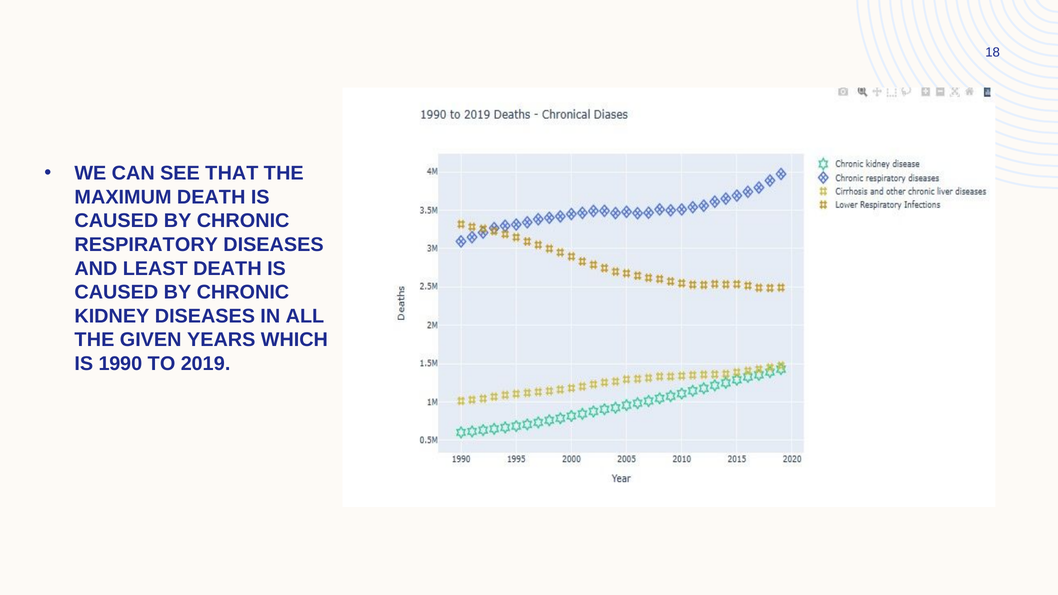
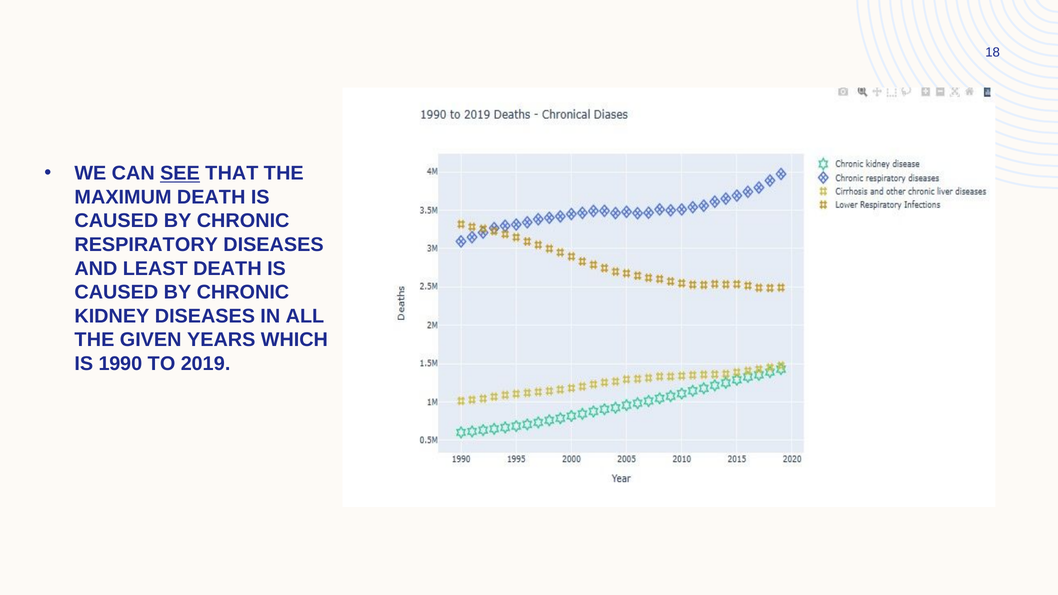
SEE underline: none -> present (180, 173)
